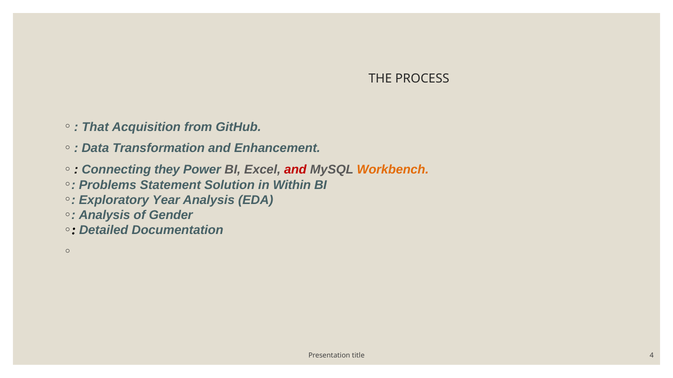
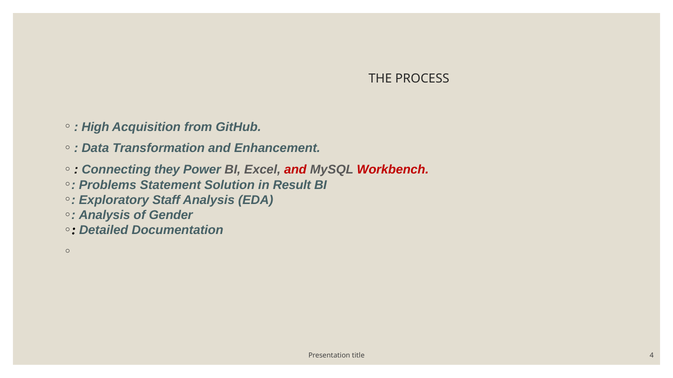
That: That -> High (95, 127)
Workbench colour: orange -> red (393, 170)
Within: Within -> Result (292, 185)
Year: Year -> Staff (166, 200)
